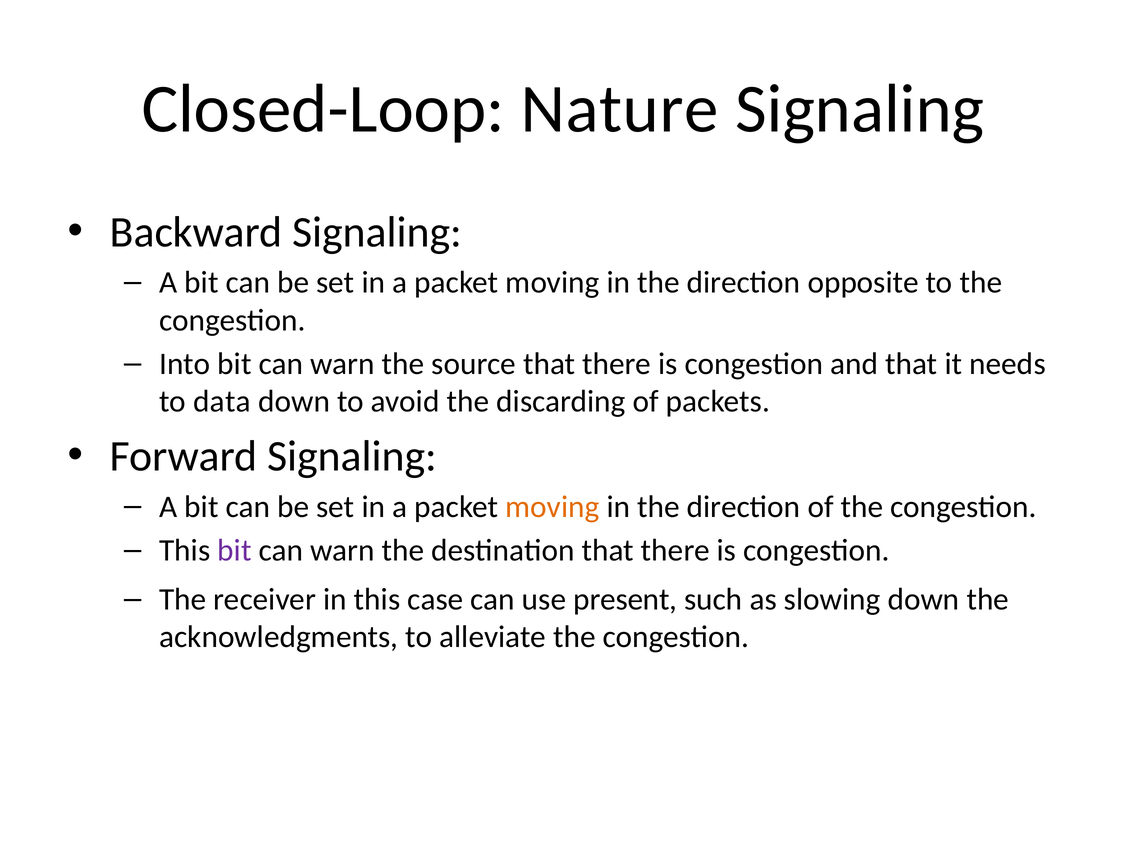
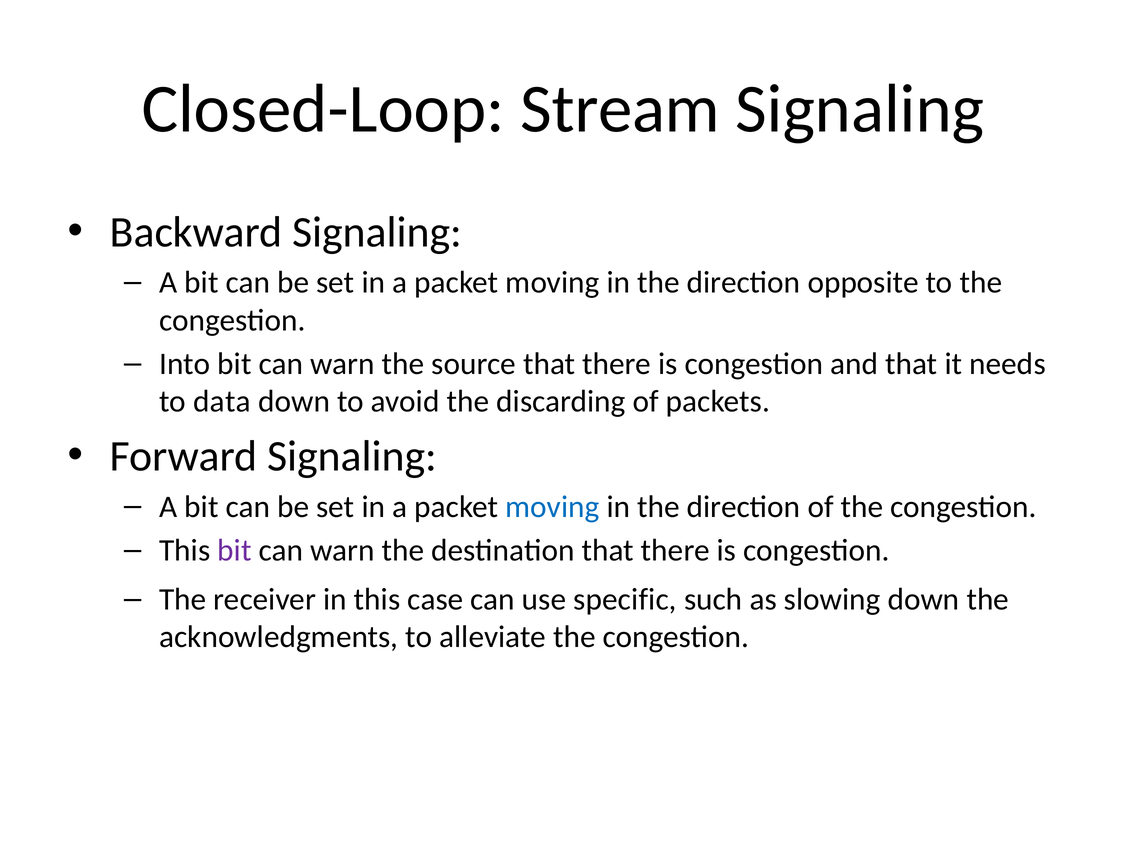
Nature: Nature -> Stream (620, 109)
moving colour: orange -> blue (552, 507)
present: present -> specific (625, 600)
